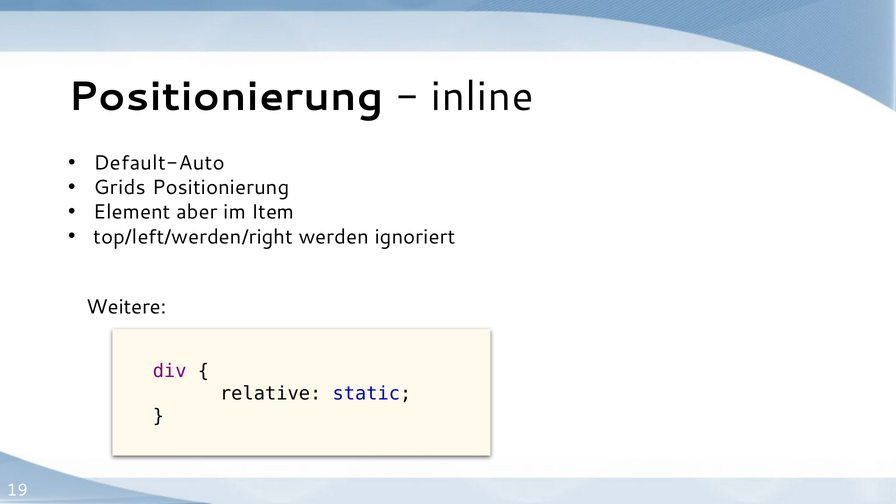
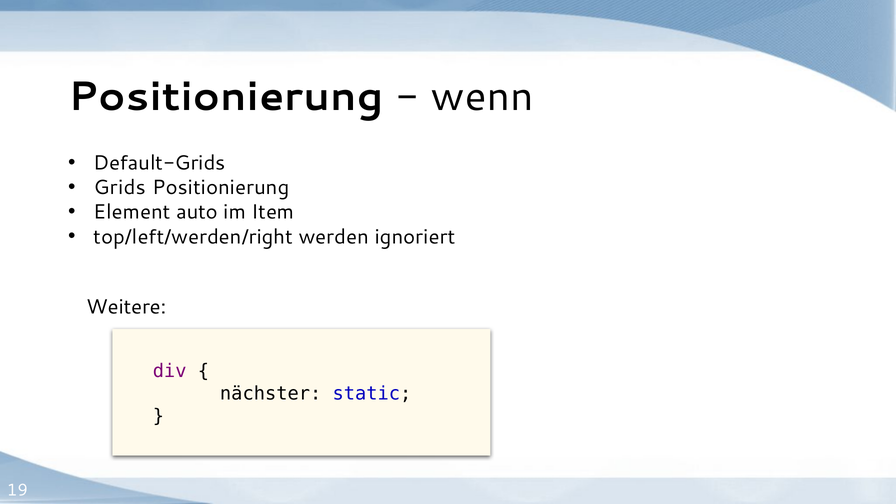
inline: inline -> wenn (482, 97)
Default-Auto: Default-Auto -> Default-Grids (159, 163)
aber: aber -> auto (197, 212)
relative: relative -> nächster (271, 394)
